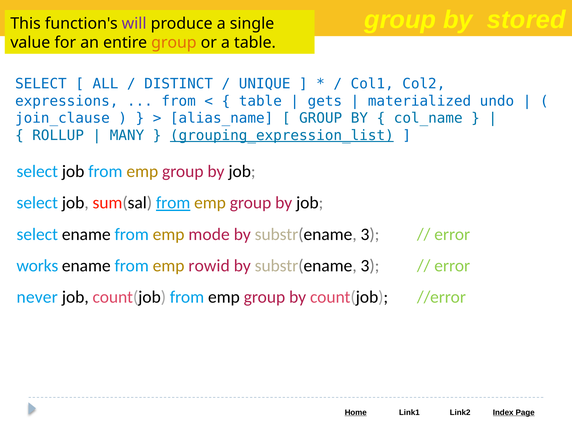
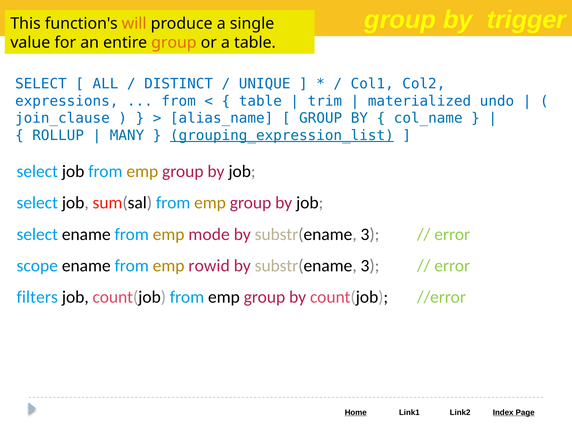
stored: stored -> trigger (527, 20)
will colour: purple -> orange (134, 24)
gets: gets -> trim (325, 101)
from underline: present -> none (173, 203)
works: works -> scope (37, 266)
never: never -> filters (37, 297)
